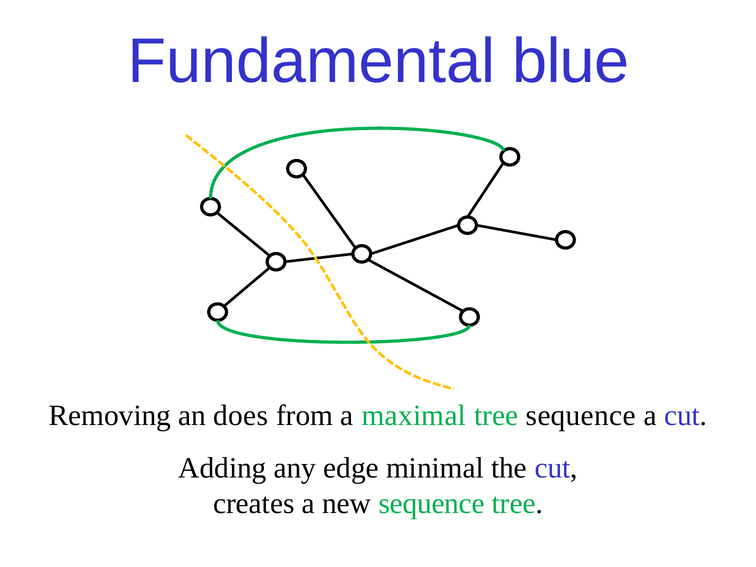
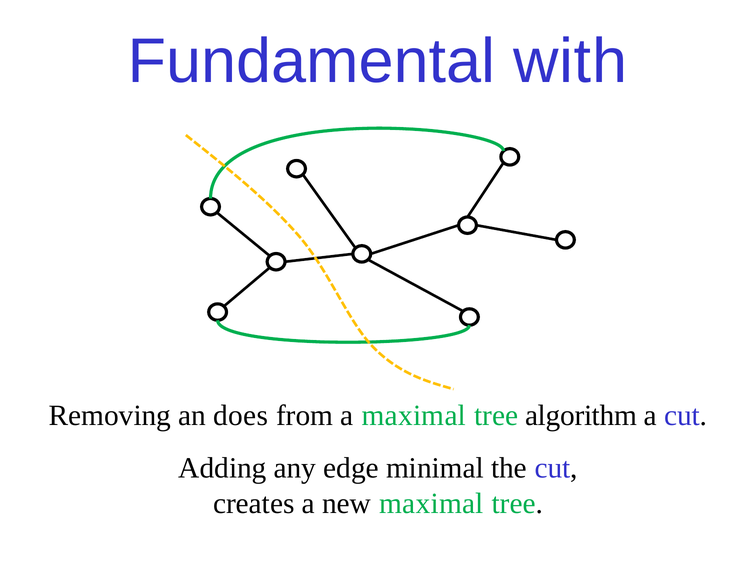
blue: blue -> with (570, 62)
tree sequence: sequence -> algorithm (581, 416)
new sequence: sequence -> maximal (431, 503)
